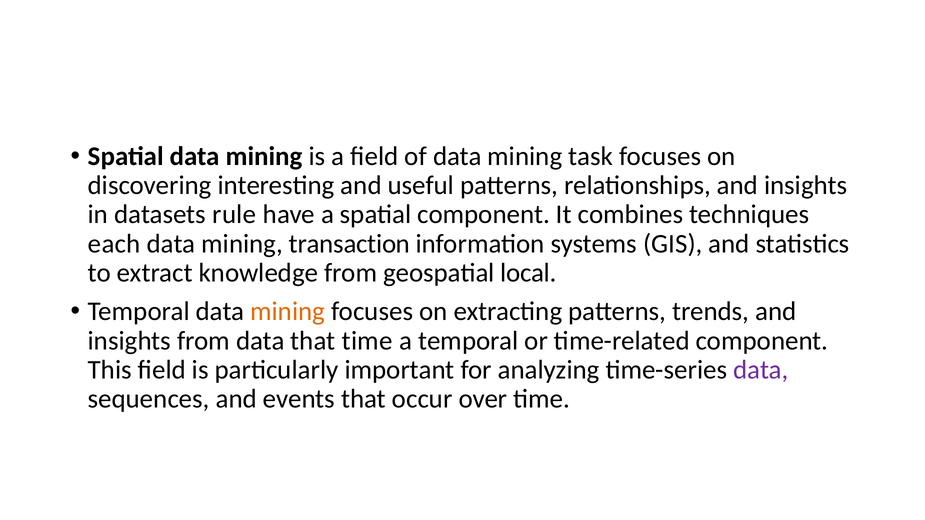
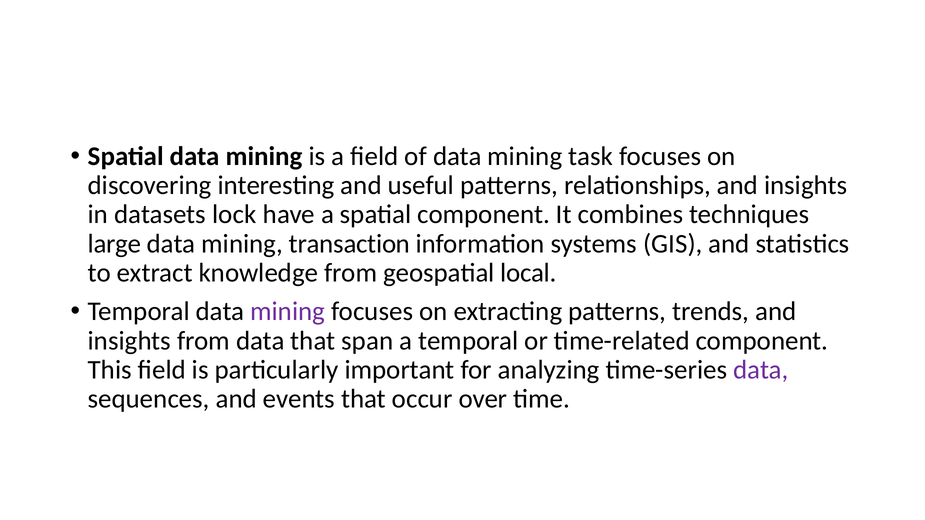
rule: rule -> lock (234, 215)
each: each -> large (114, 244)
mining colour: orange -> purple (288, 312)
that time: time -> span (367, 341)
